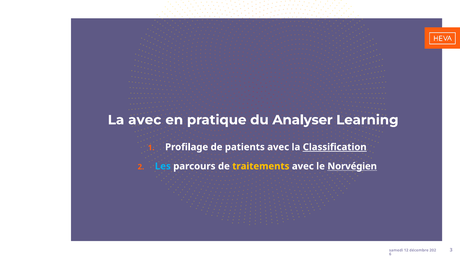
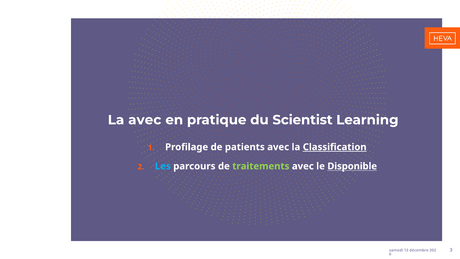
Analyser: Analyser -> Scientist (303, 120)
traitements colour: yellow -> light green (261, 166)
Norvégien: Norvégien -> Disponible (352, 166)
